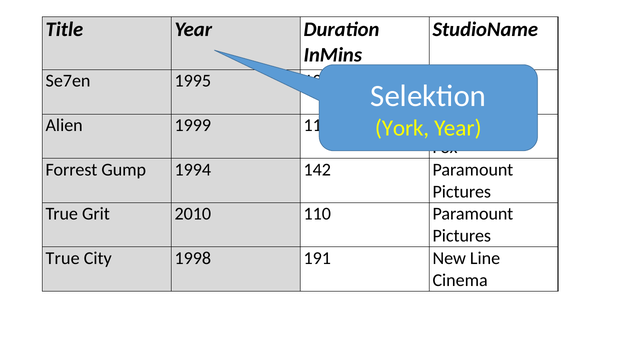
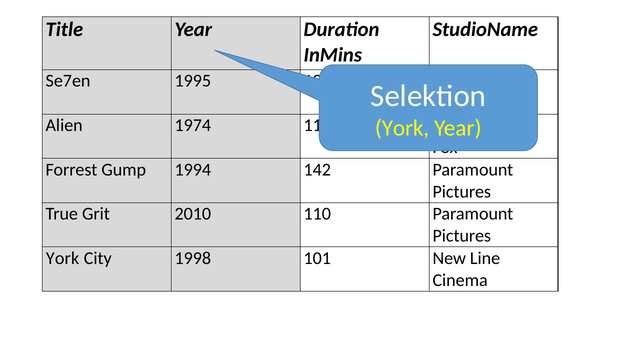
1999: 1999 -> 1974 (193, 125)
True: True -> York (63, 258)
191: 191 -> 101 (317, 258)
